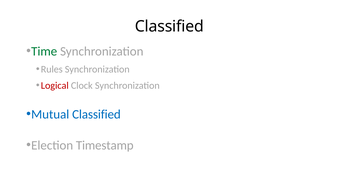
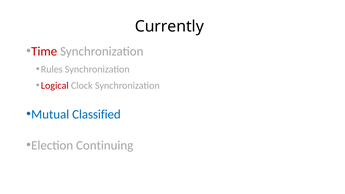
Classified: Classified -> Currently (169, 26)
Time colour: green -> red (44, 51)
Timestamp: Timestamp -> Continuing (105, 145)
